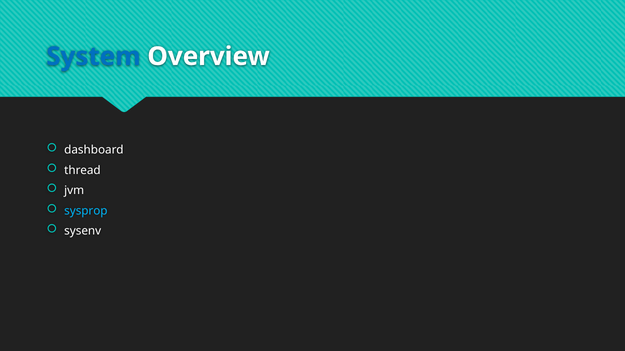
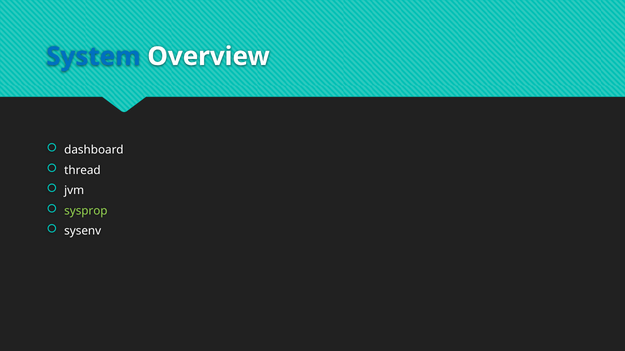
sysprop colour: light blue -> light green (86, 211)
